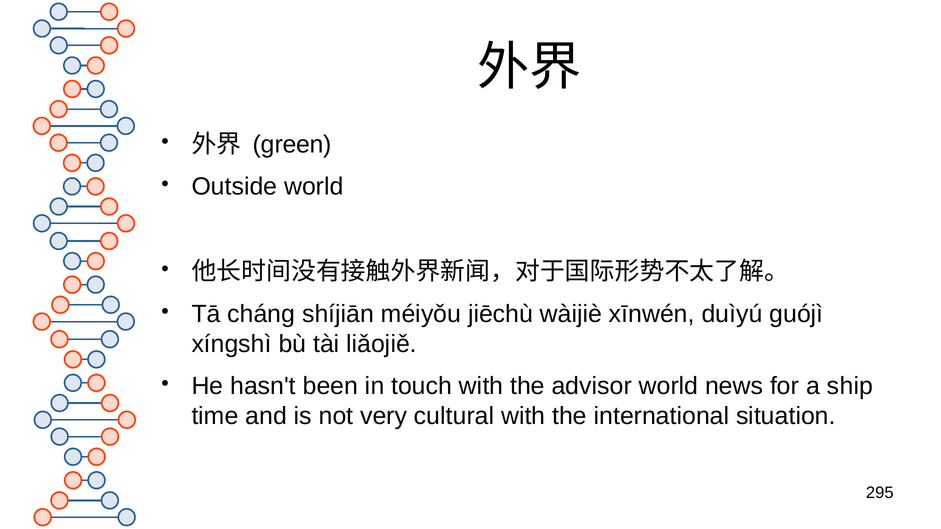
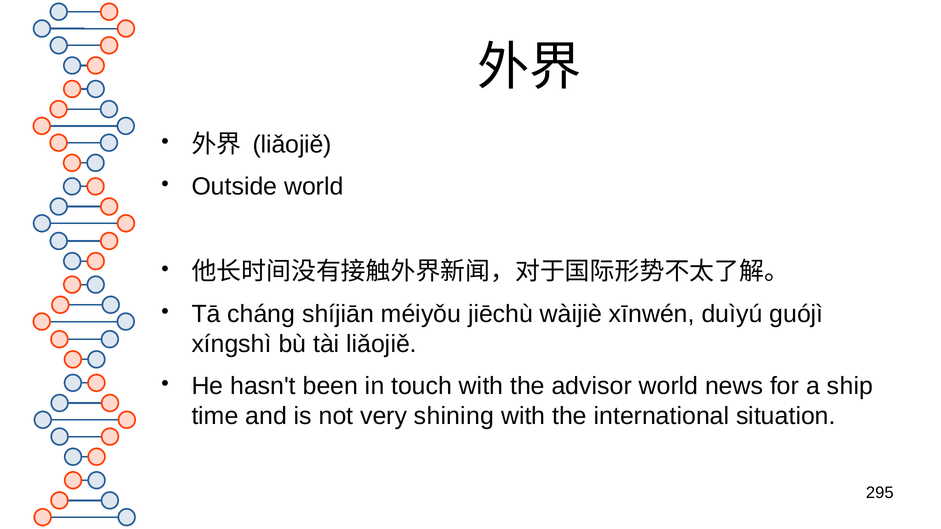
green: green -> liǎojiě (292, 144)
cultural: cultural -> shining (454, 416)
